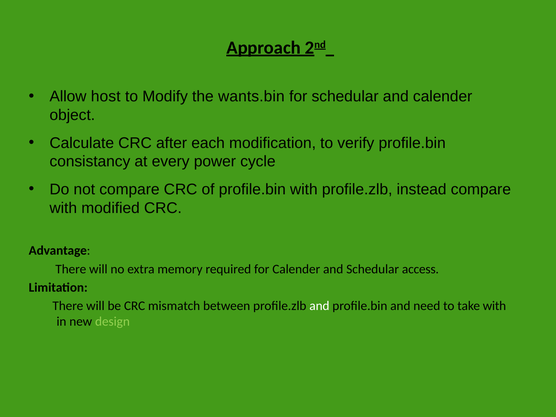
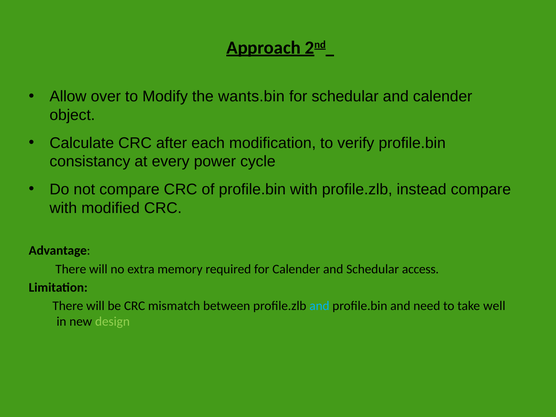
host: host -> over (106, 97)
and colour: white -> light blue (319, 306)
take with: with -> well (494, 306)
